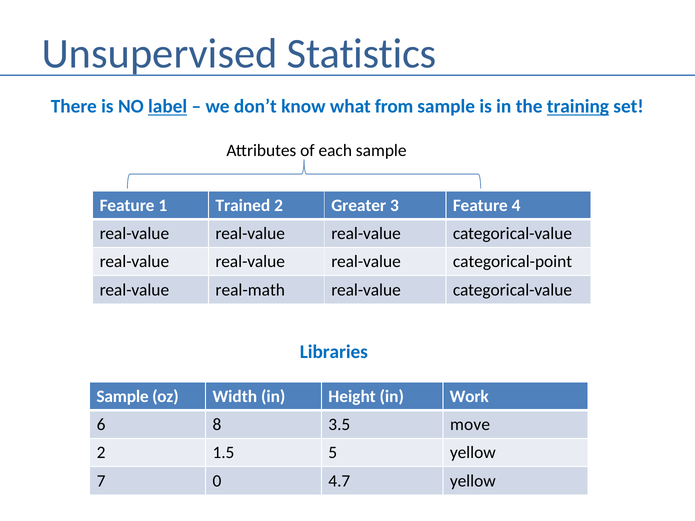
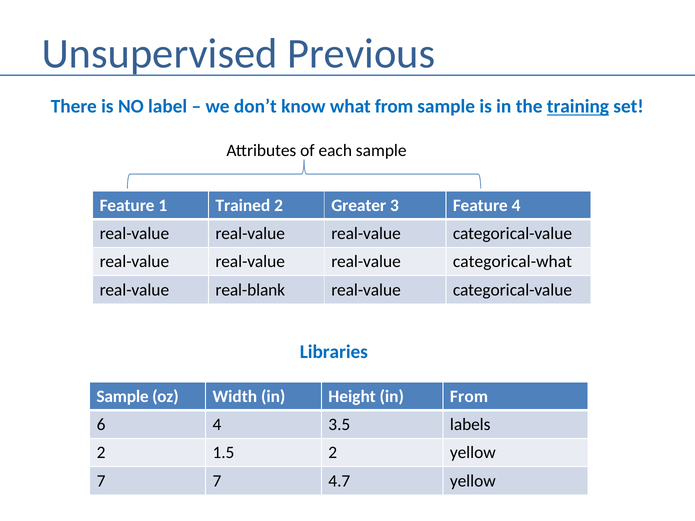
Statistics: Statistics -> Previous (361, 54)
label underline: present -> none (168, 107)
categorical-point: categorical-point -> categorical-what (512, 262)
real-math: real-math -> real-blank (250, 290)
in Work: Work -> From (469, 397)
6 8: 8 -> 4 (217, 425)
move: move -> labels (470, 425)
1.5 5: 5 -> 2 (333, 453)
7 0: 0 -> 7 (217, 481)
